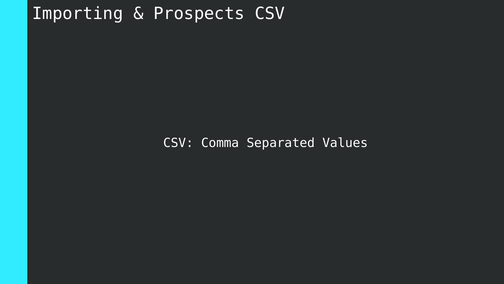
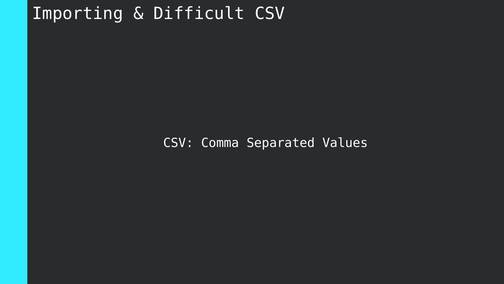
Prospects: Prospects -> Difficult (199, 14)
